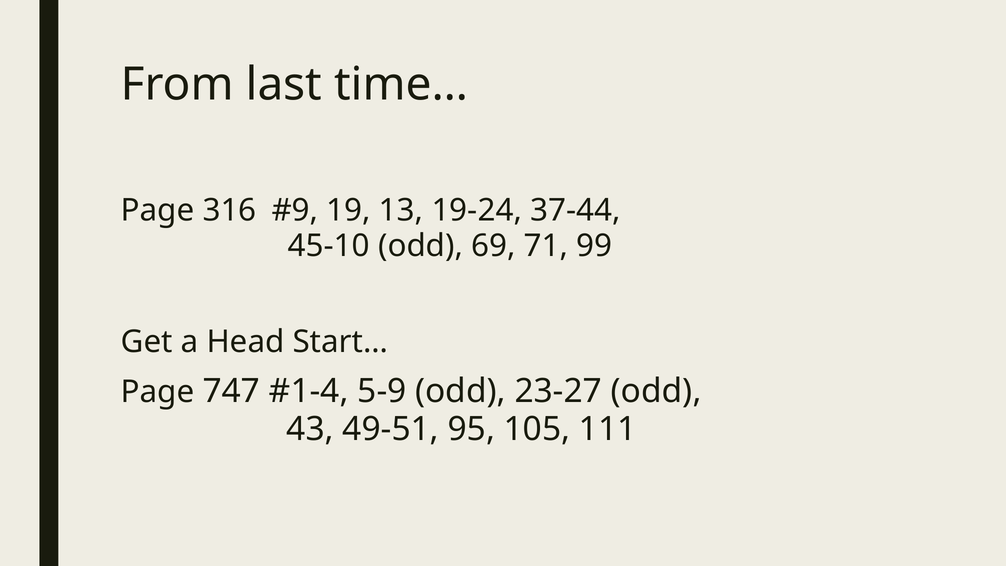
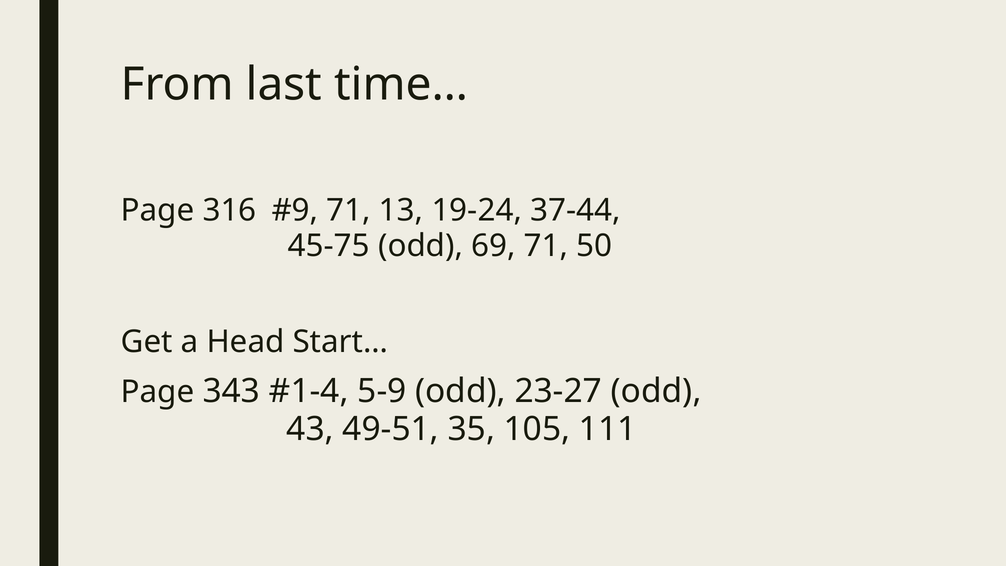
19: 19 -> 71 (349, 210)
45-10: 45-10 -> 45-75 (329, 246)
99: 99 -> 50 (594, 246)
747: 747 -> 343 (231, 391)
95: 95 -> 35 (471, 429)
